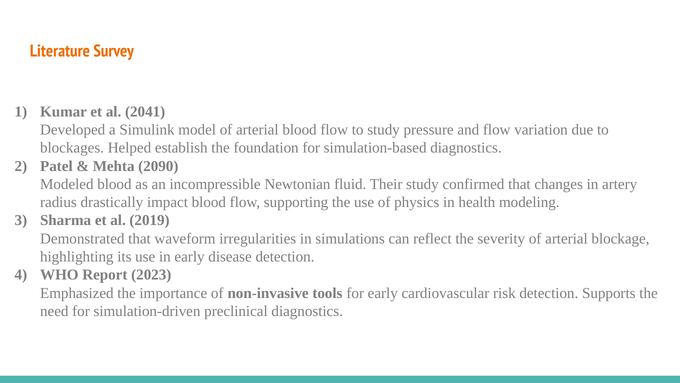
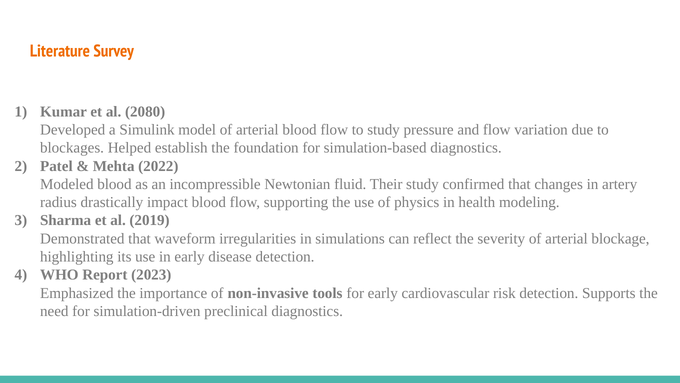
2041: 2041 -> 2080 (145, 111)
2090: 2090 -> 2022 (158, 166)
